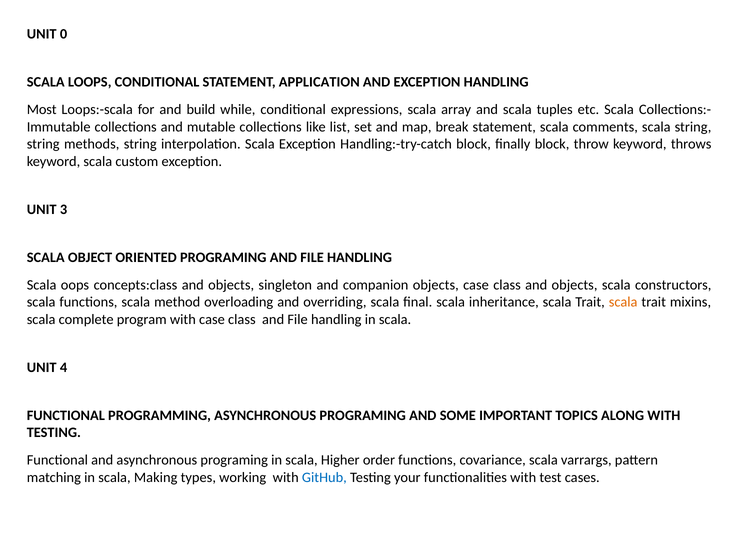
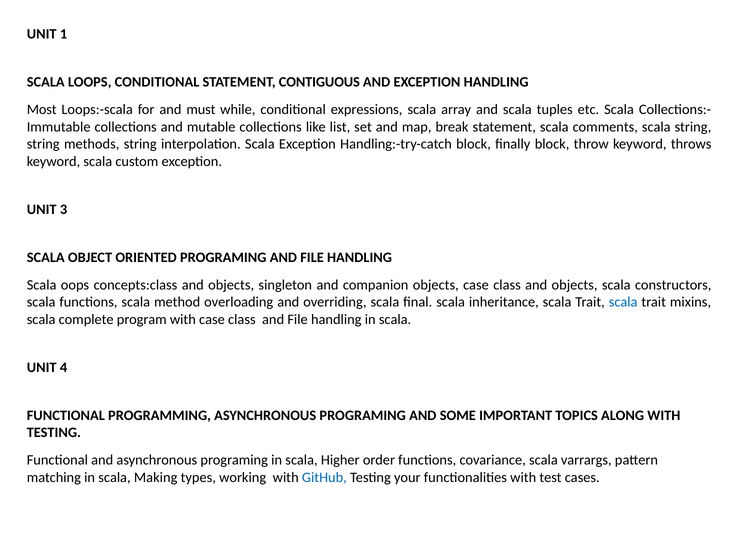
0: 0 -> 1 (64, 34)
APPLICATION: APPLICATION -> CONTIGUOUS (319, 82)
build: build -> must (201, 110)
scala colour: orange -> blue (623, 302)
